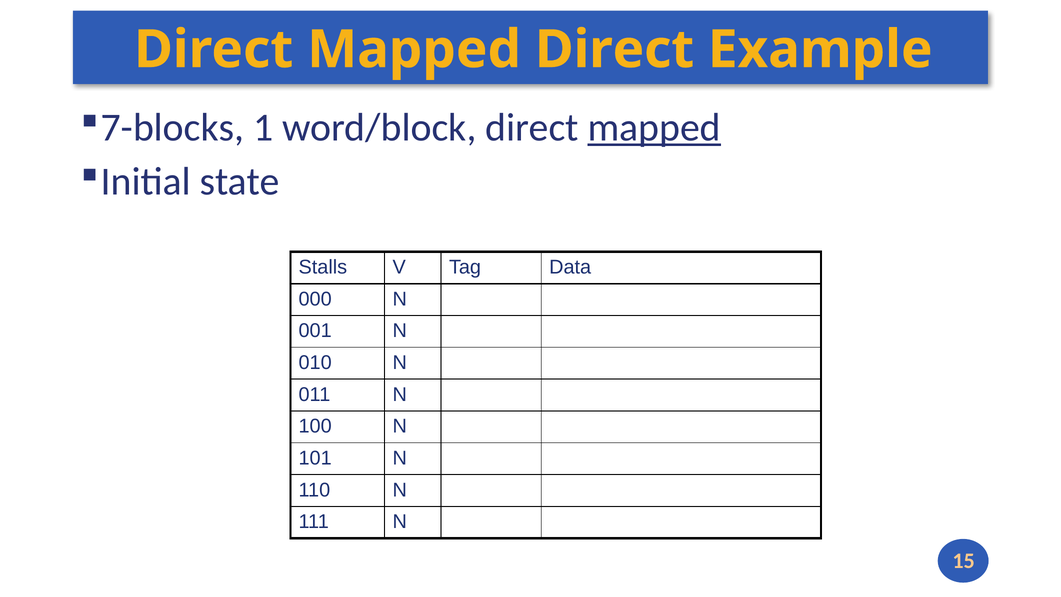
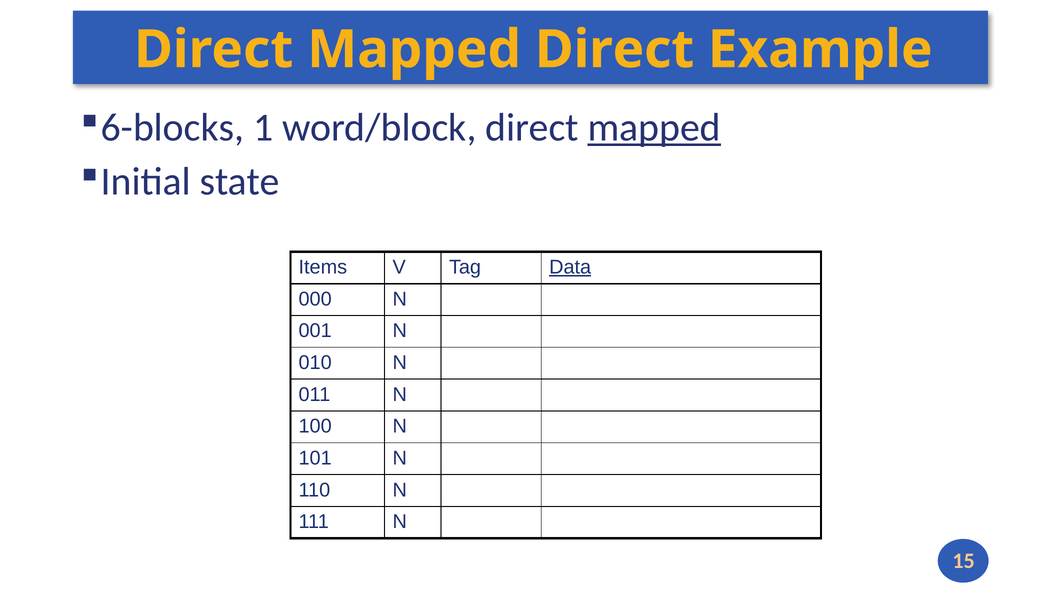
7-blocks: 7-blocks -> 6-blocks (172, 128)
Stalls: Stalls -> Items (323, 267)
Data underline: none -> present (570, 267)
